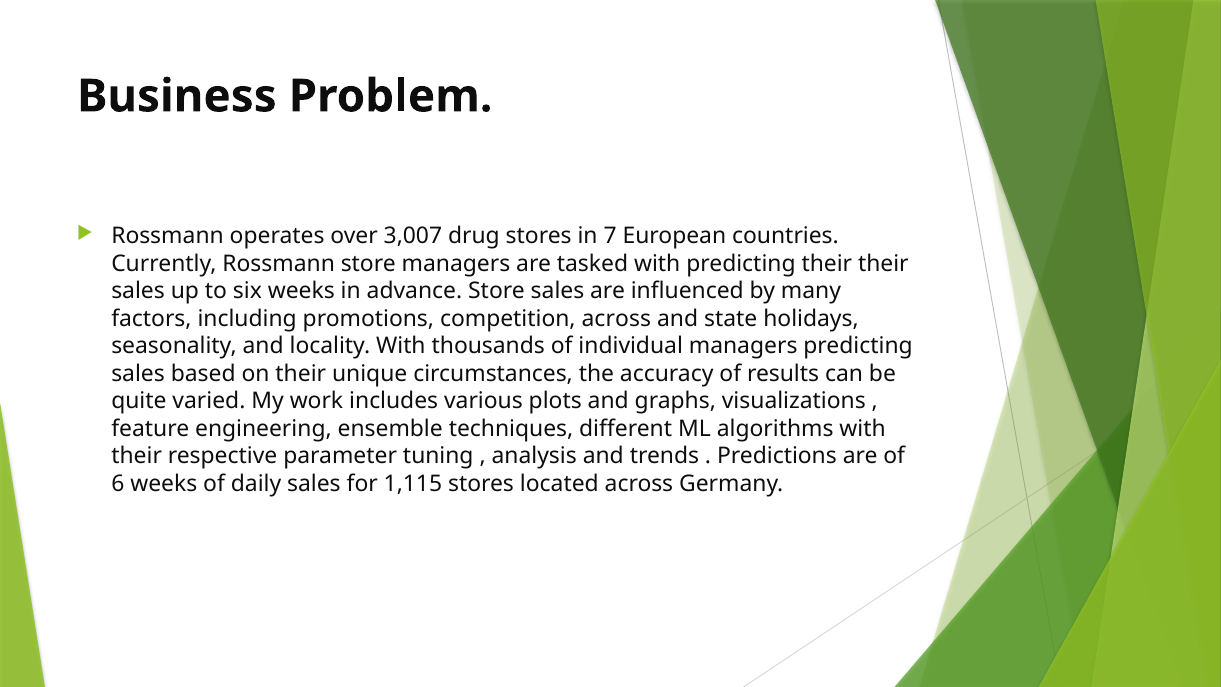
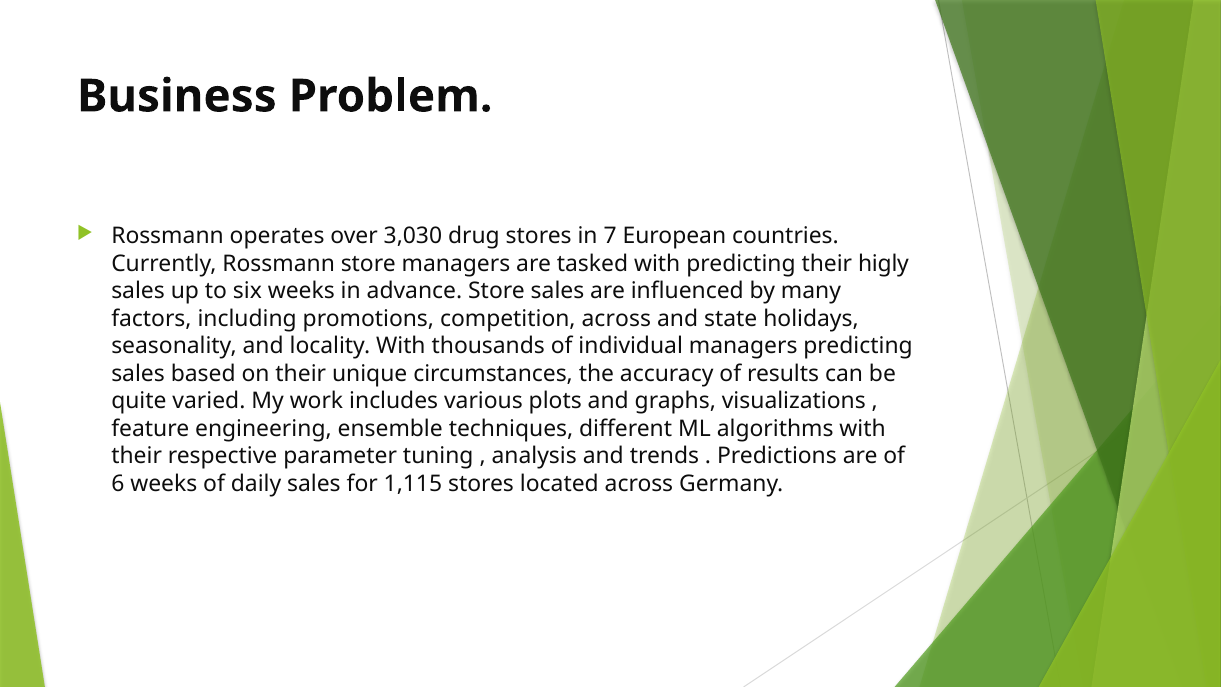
3,007: 3,007 -> 3,030 (413, 236)
their their: their -> higly (883, 264)
